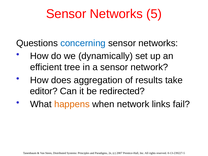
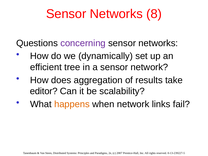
5: 5 -> 8 (154, 14)
concerning colour: blue -> purple (83, 43)
redirected: redirected -> scalability (122, 91)
